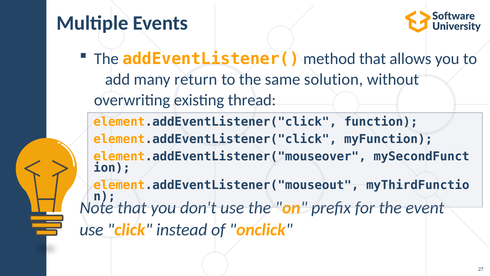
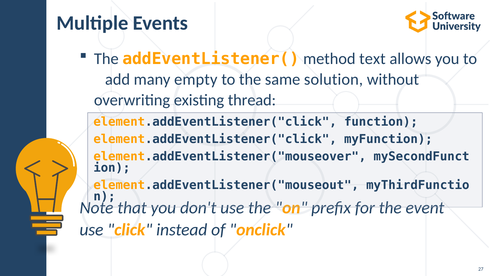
method that: that -> text (372, 59)
return: return -> empty (196, 79)
